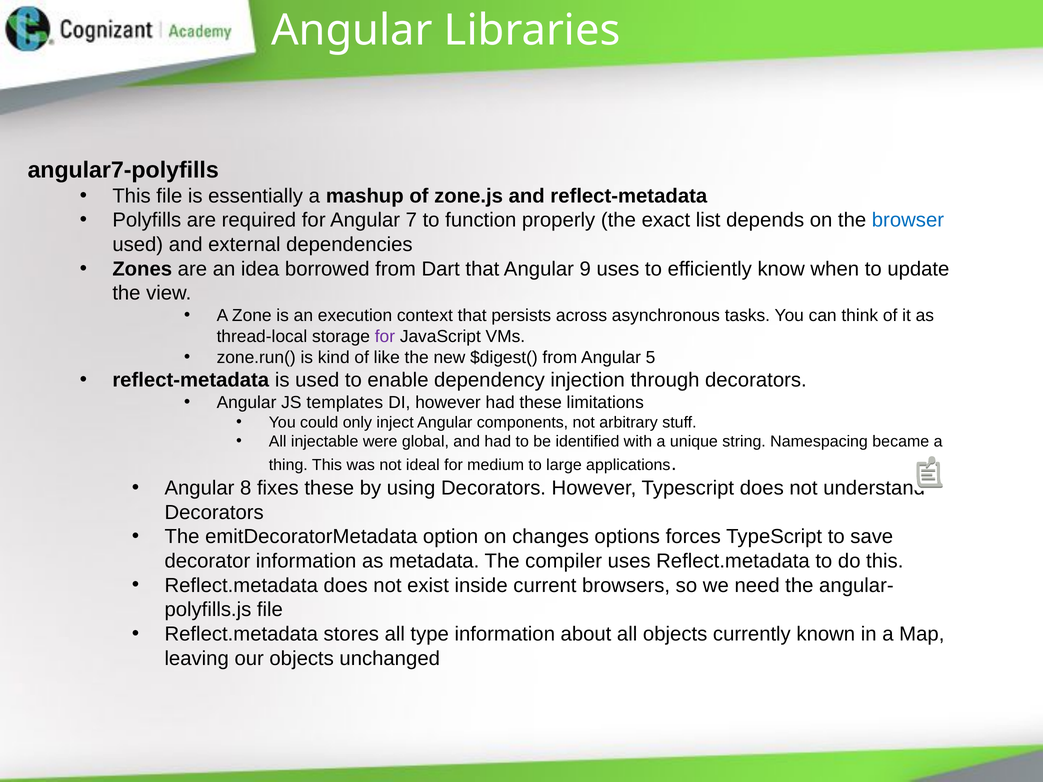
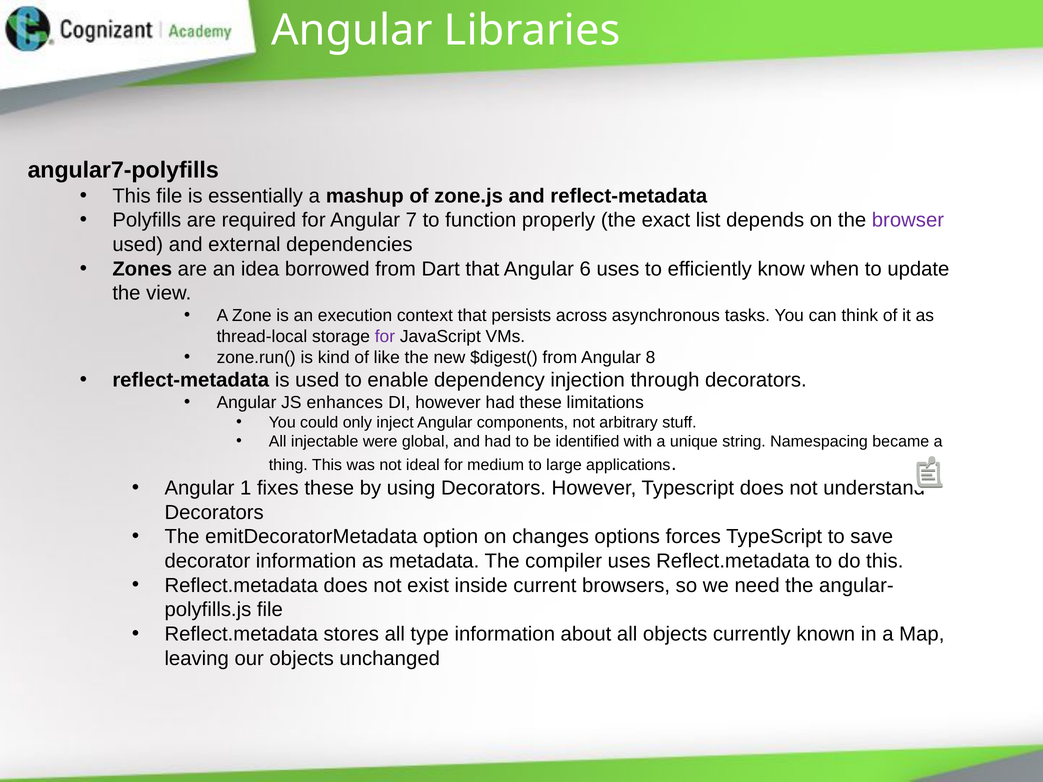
browser colour: blue -> purple (908, 220)
9: 9 -> 6 (585, 269)
5: 5 -> 8 (651, 358)
templates: templates -> enhances (345, 403)
8: 8 -> 1 (246, 488)
